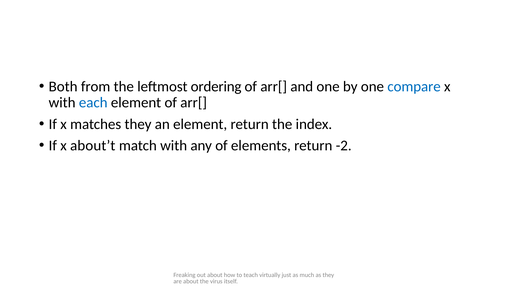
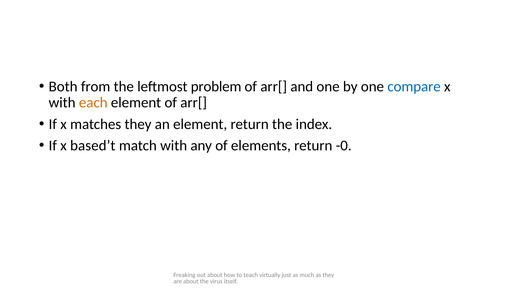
ordering: ordering -> problem (216, 87)
each colour: blue -> orange (93, 103)
about’t: about’t -> based’t (93, 146)
-2: -2 -> -0 (344, 146)
